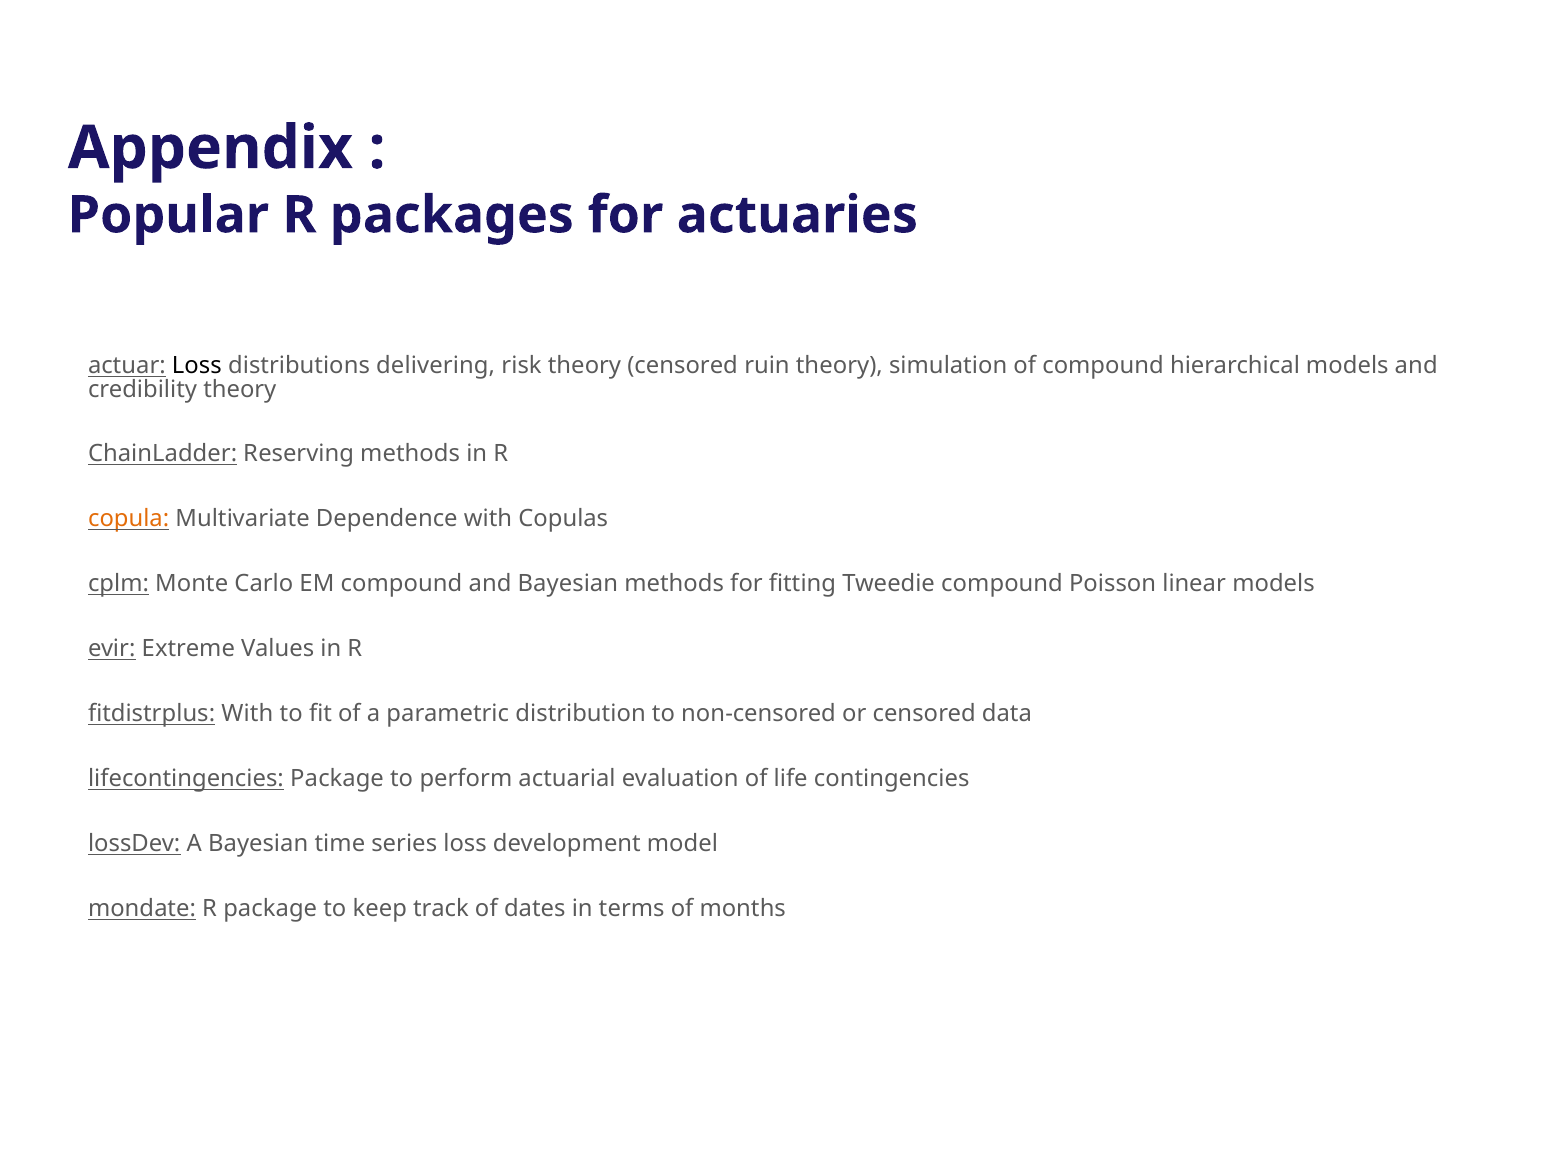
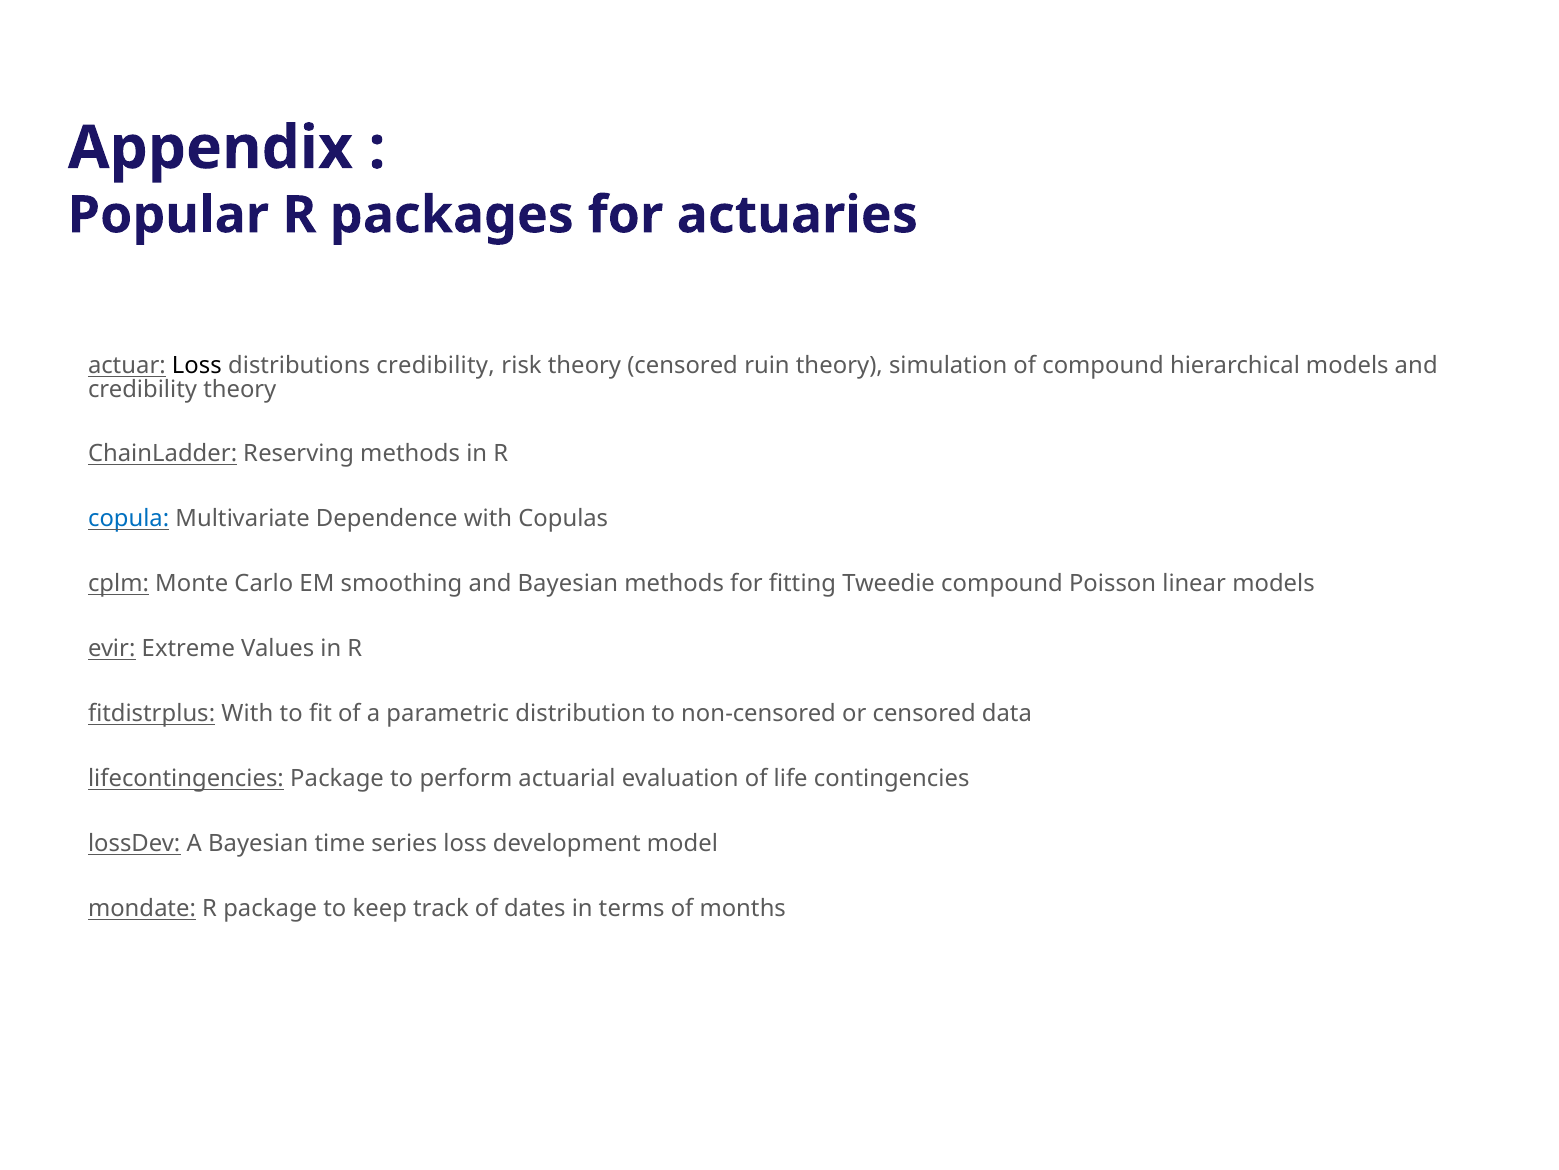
distributions delivering: delivering -> credibility (436, 365)
copula colour: orange -> blue (129, 518)
EM compound: compound -> smoothing (402, 583)
